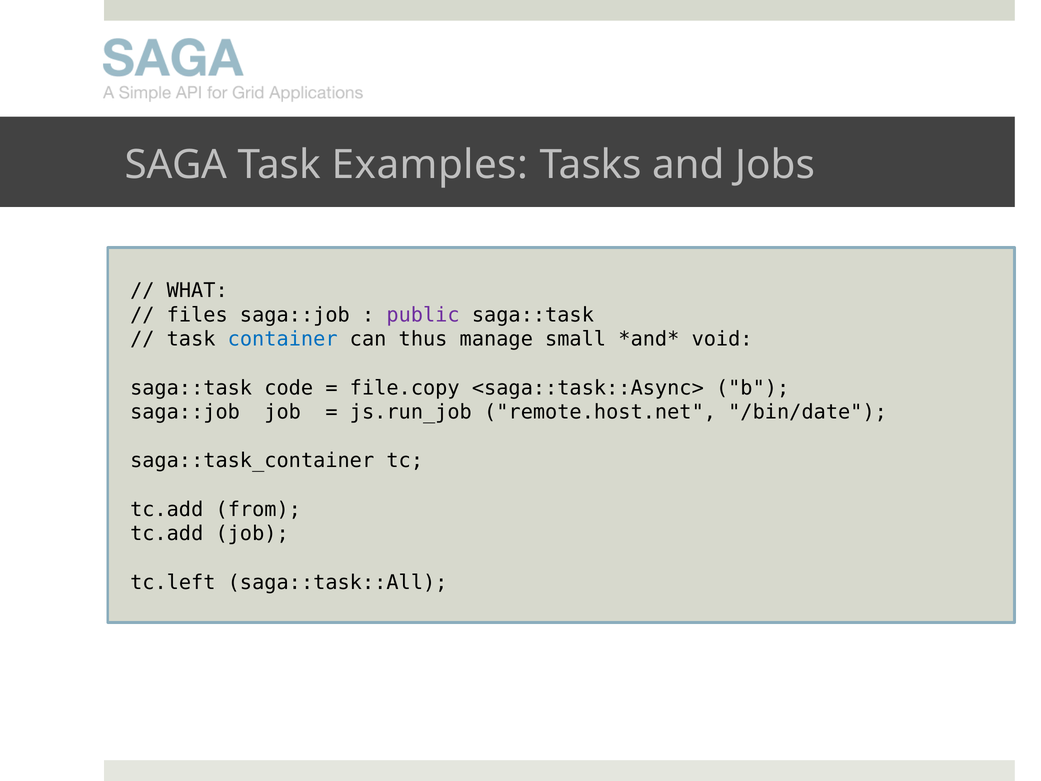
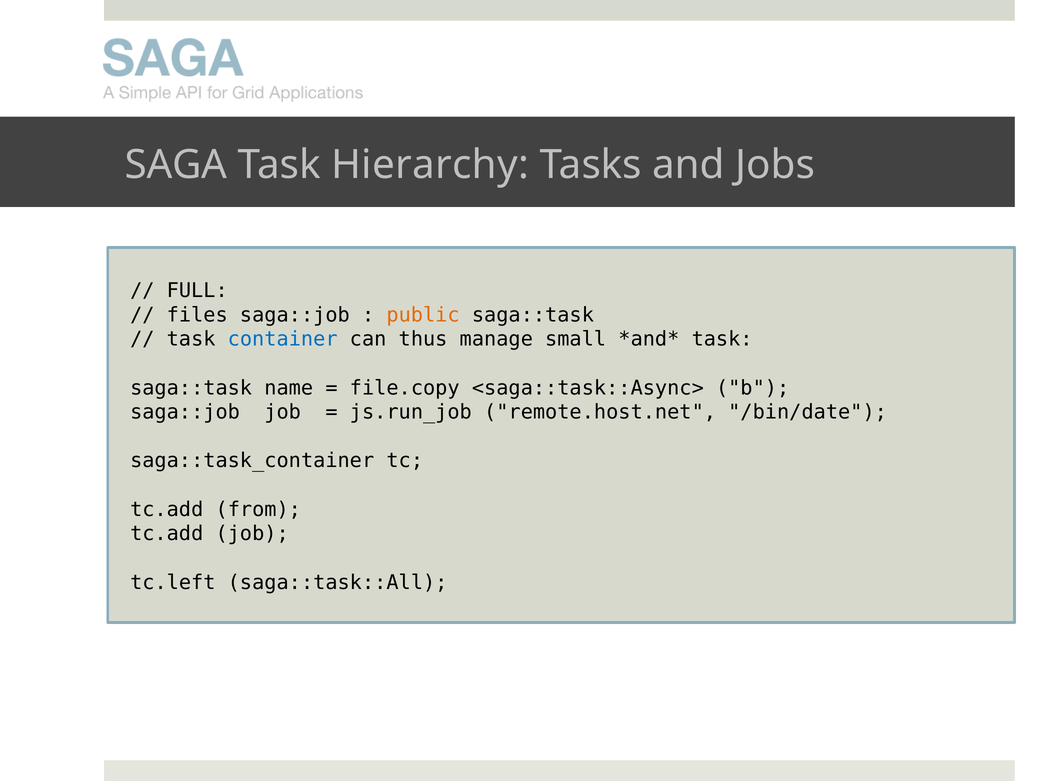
Examples: Examples -> Hierarchy (430, 165)
WHAT: WHAT -> FULL (197, 290)
public colour: purple -> orange (423, 315)
void: void -> task (722, 339)
code: code -> name (289, 388)
